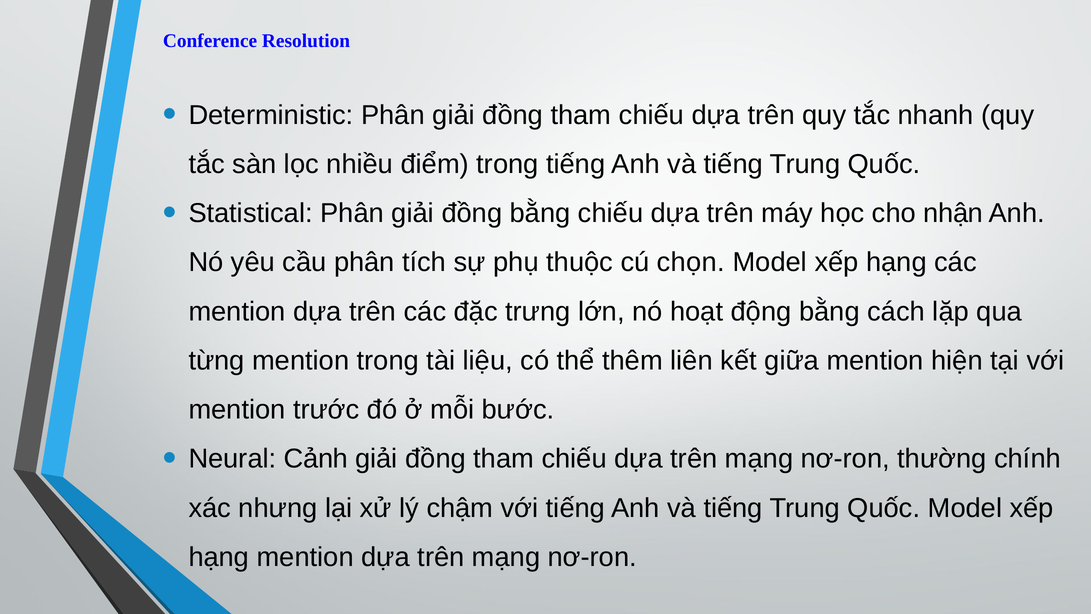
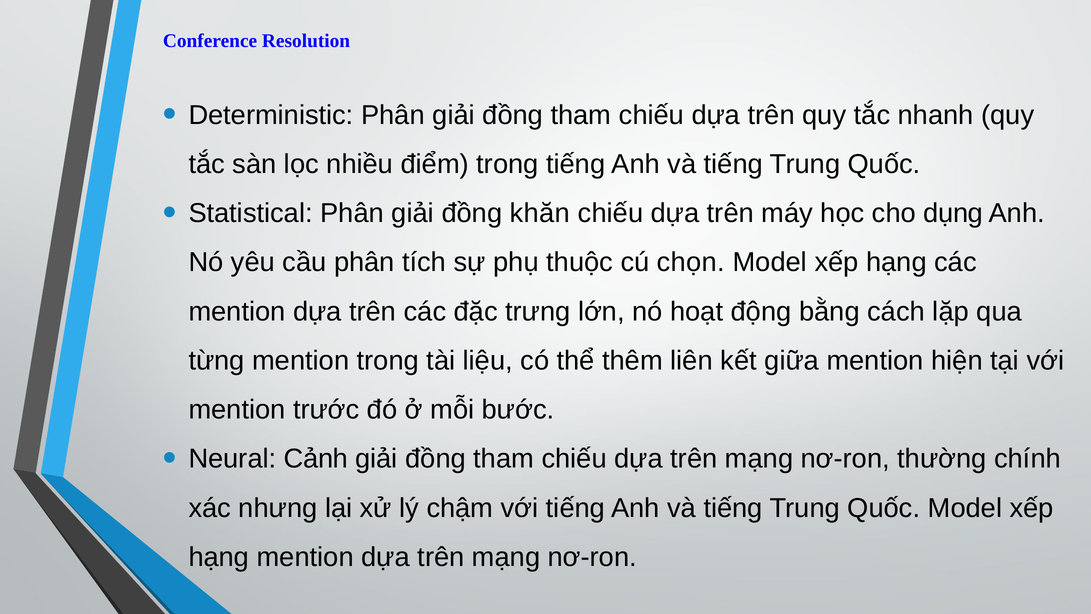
đồng bằng: bằng -> khăn (540, 213)
nhận: nhận -> dụng (953, 213)
